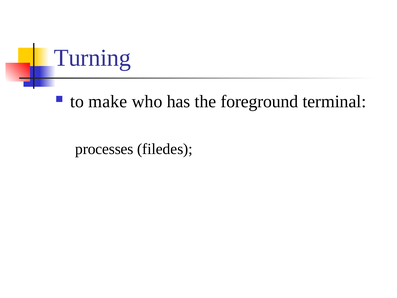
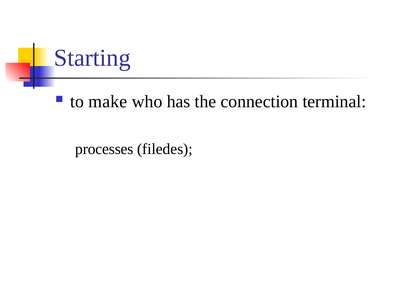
Turning: Turning -> Starting (92, 58)
foreground: foreground -> connection (259, 101)
